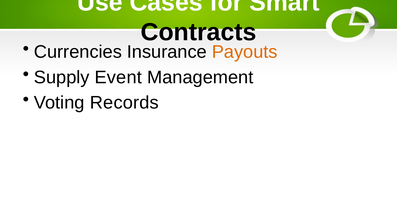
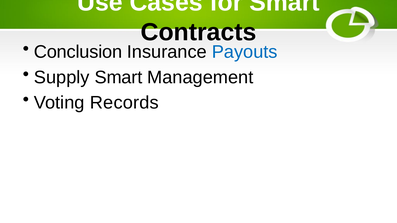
Currencies: Currencies -> Conclusion (78, 52)
Payouts colour: orange -> blue (245, 52)
Supply Event: Event -> Smart (118, 77)
